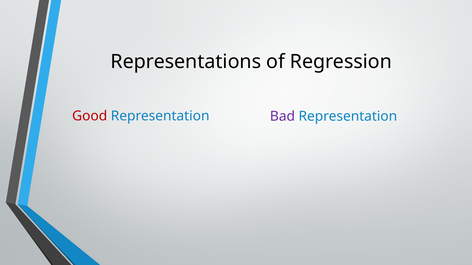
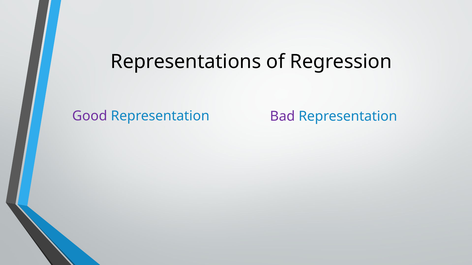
Good colour: red -> purple (90, 116)
